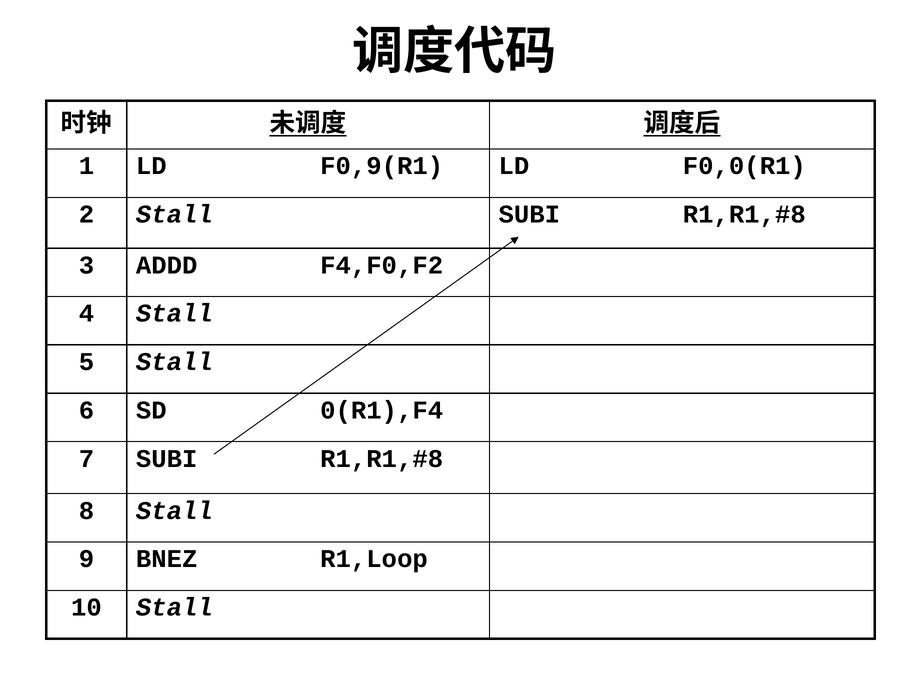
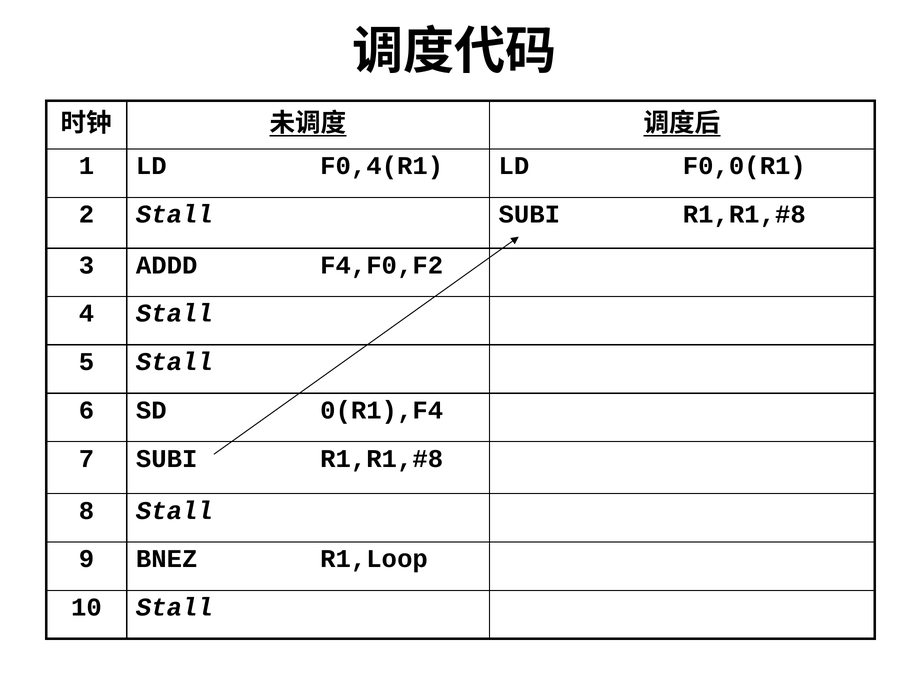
F0,9(R1: F0,9(R1 -> F0,4(R1 (382, 166)
